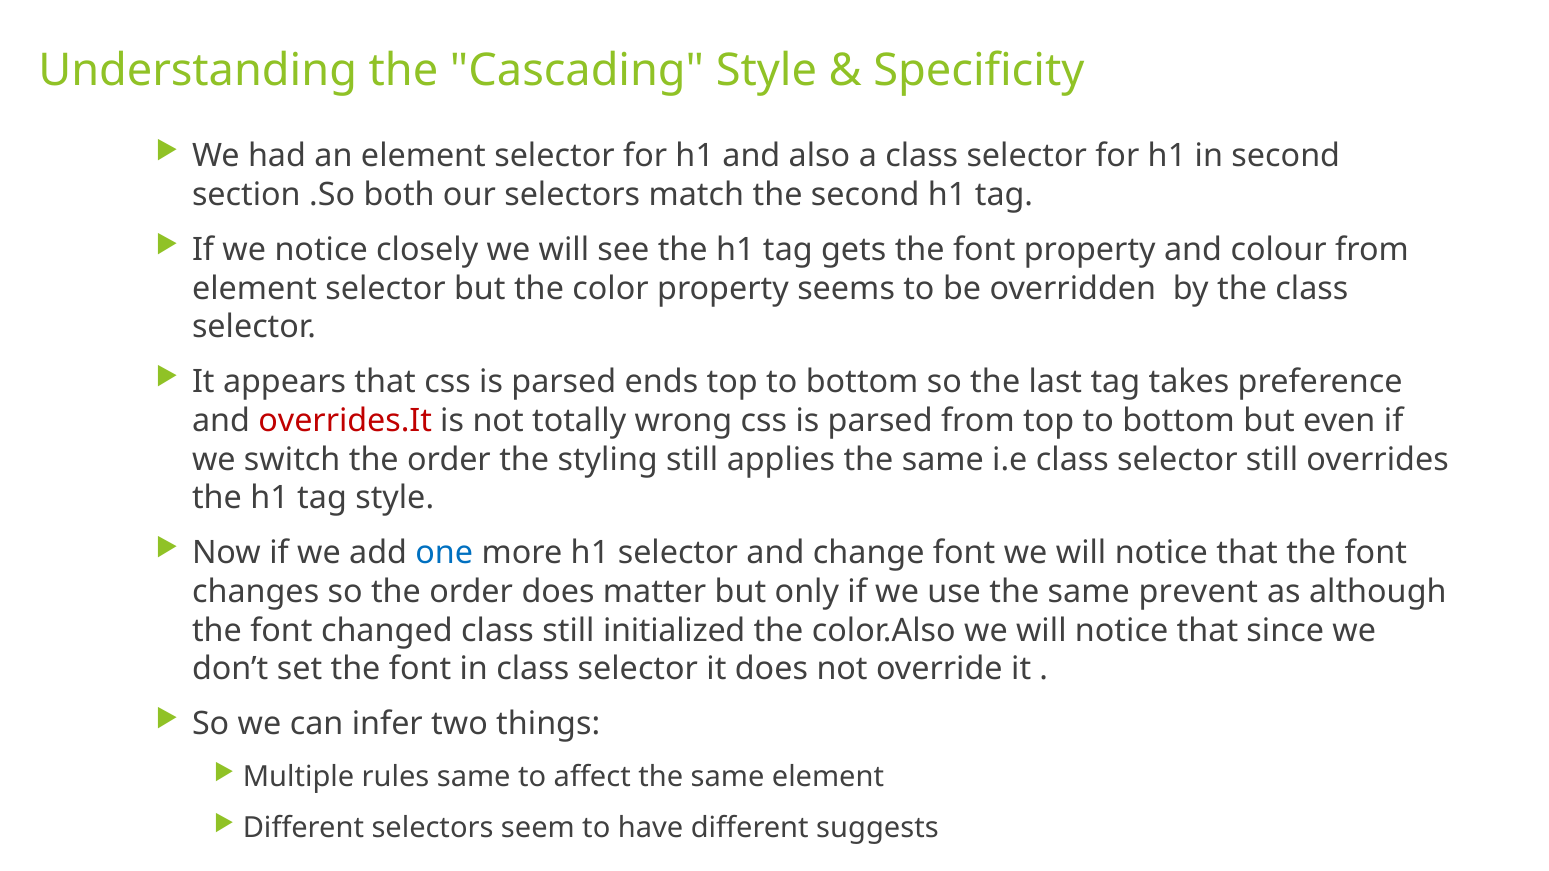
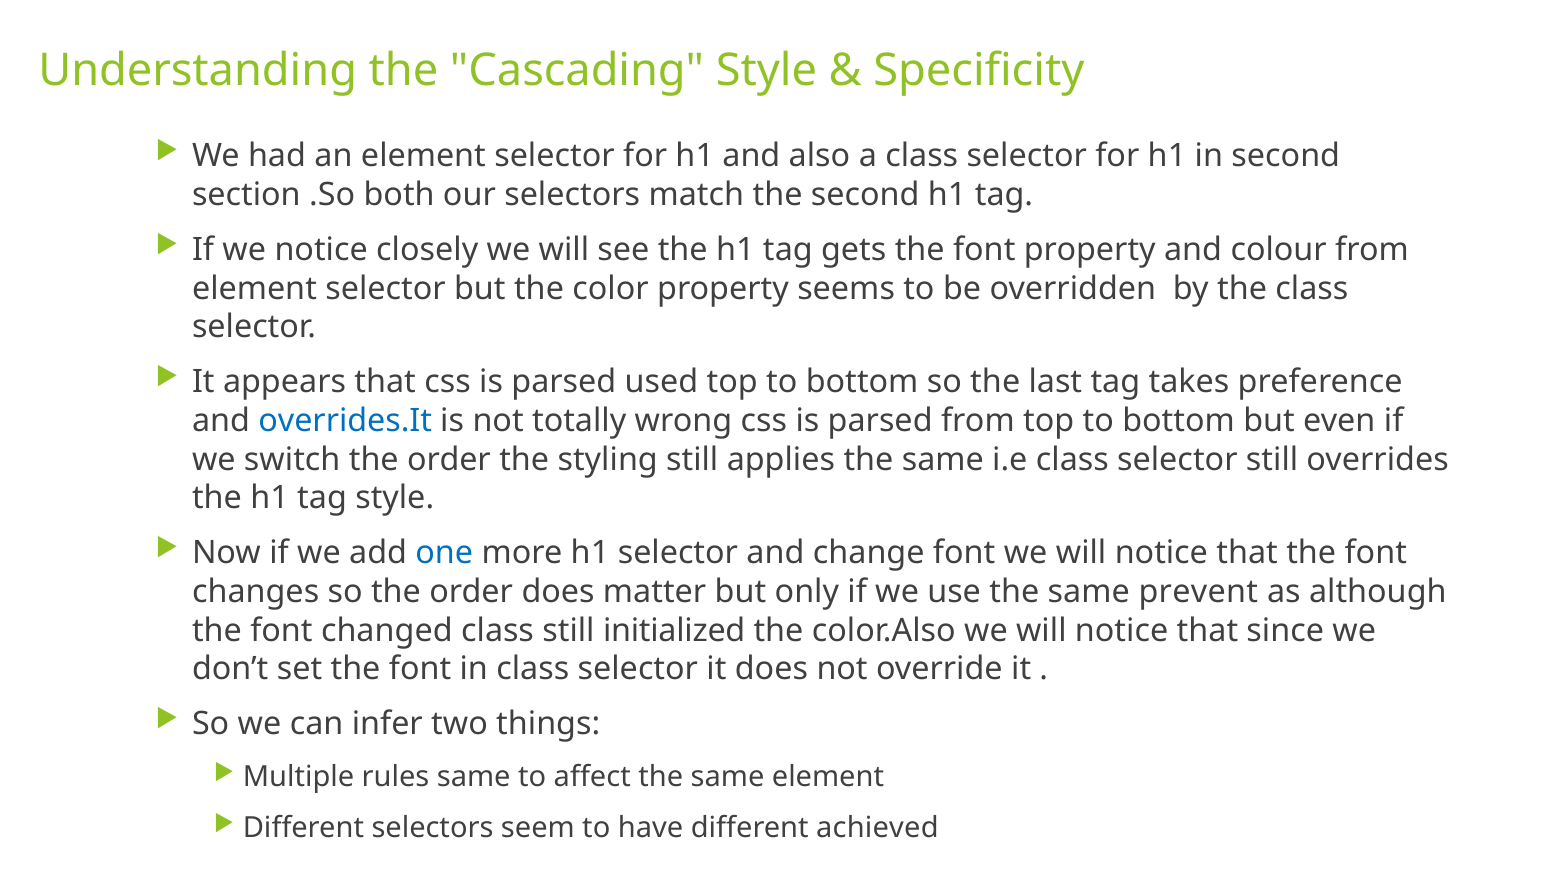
ends: ends -> used (661, 382)
overrides.It colour: red -> blue (345, 421)
suggests: suggests -> achieved (877, 828)
